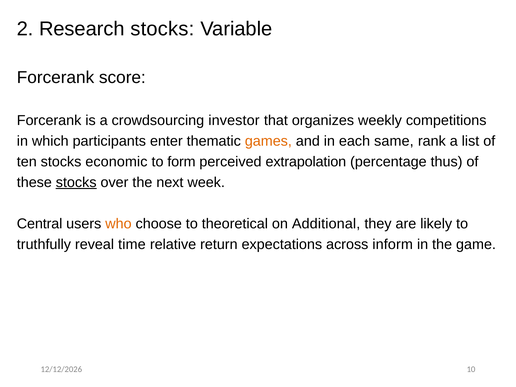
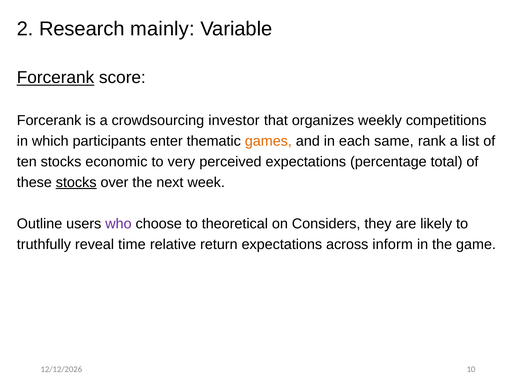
Research stocks: stocks -> mainly (162, 29)
Forcerank underline: none -> present (56, 78)
form: form -> very (181, 162)
perceived extrapolation: extrapolation -> expectations (306, 162)
thus: thus -> total (447, 162)
Central: Central -> Outline (40, 224)
who colour: orange -> purple (118, 224)
Additional: Additional -> Considers (326, 224)
